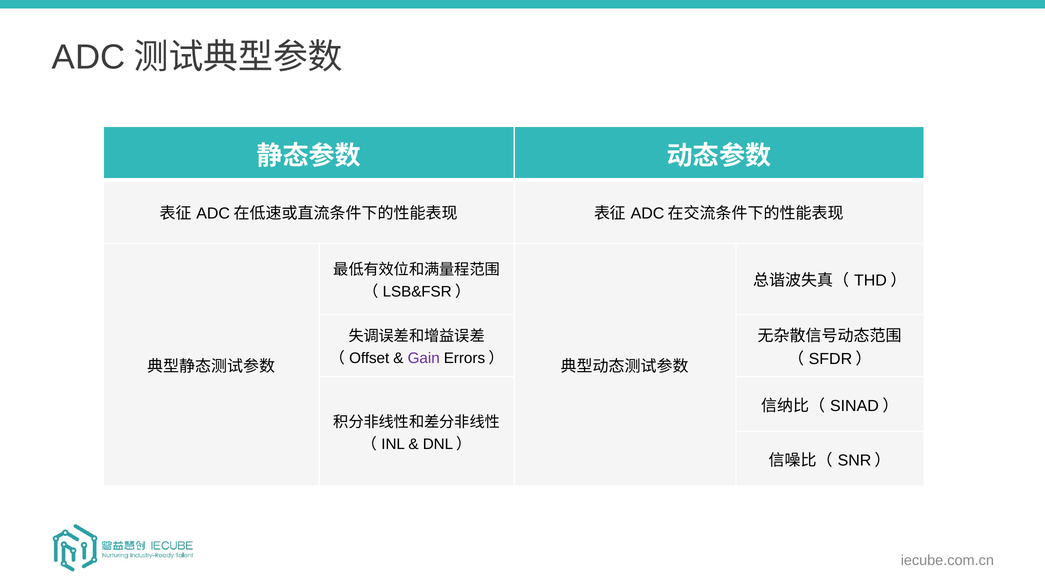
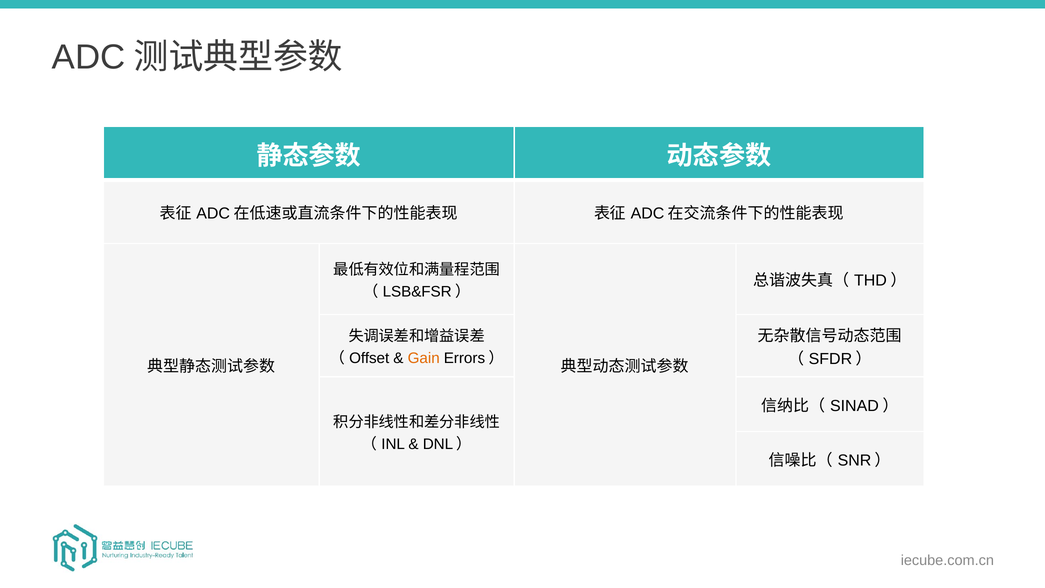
Gain colour: purple -> orange (424, 358)
